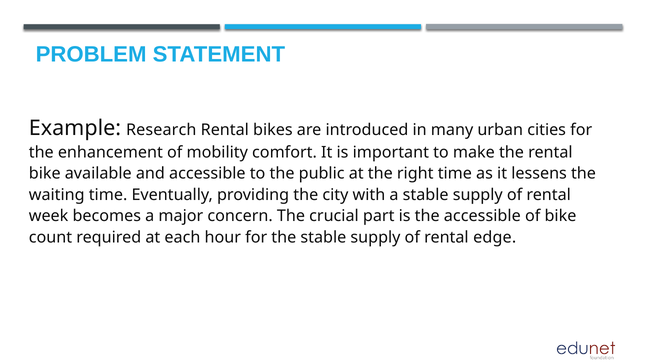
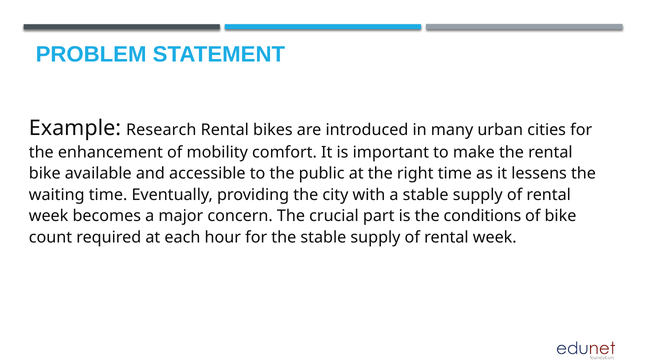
the accessible: accessible -> conditions (482, 216)
edge: edge -> week (495, 238)
